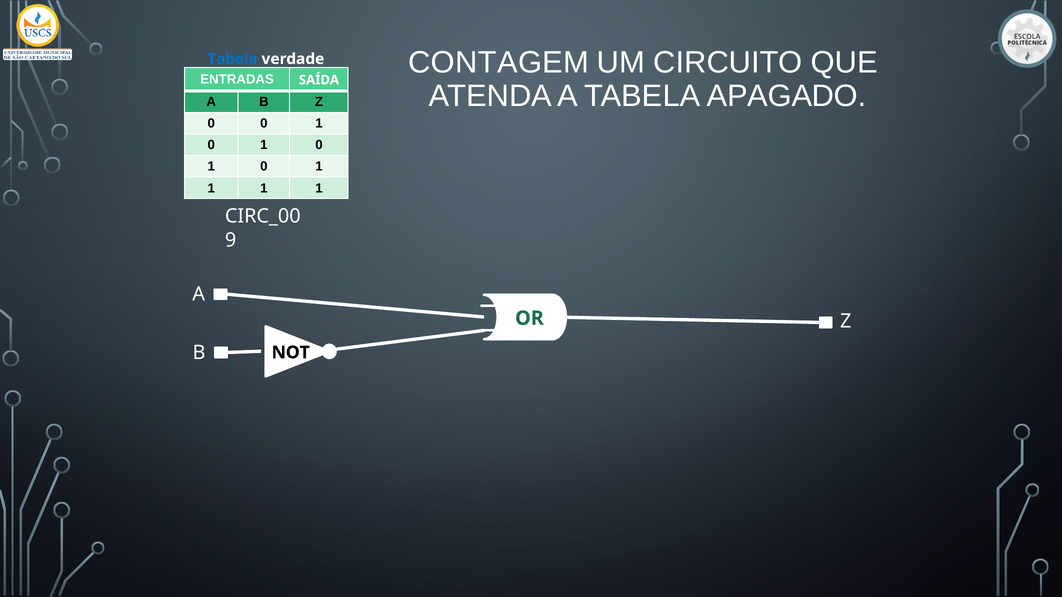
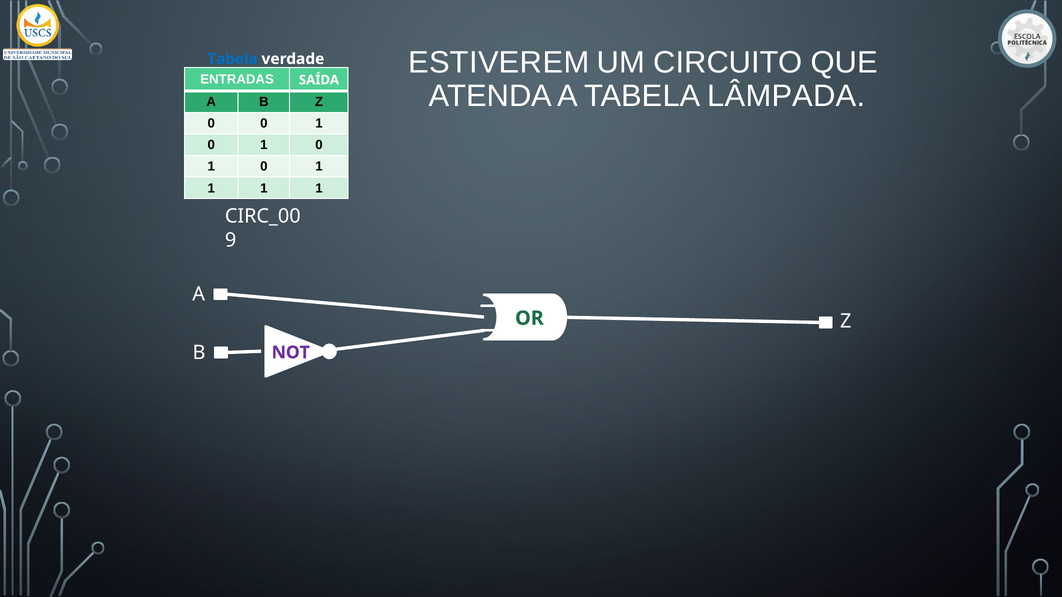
CONTAGEM: CONTAGEM -> ESTIVEREM (499, 63)
APAGADO: APAGADO -> LÂMPADA (786, 96)
NOT colour: black -> purple (291, 353)
